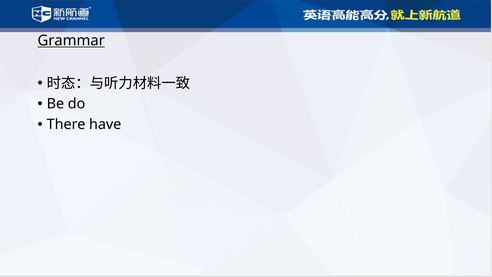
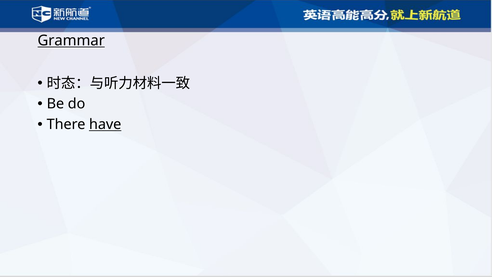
have underline: none -> present (105, 124)
